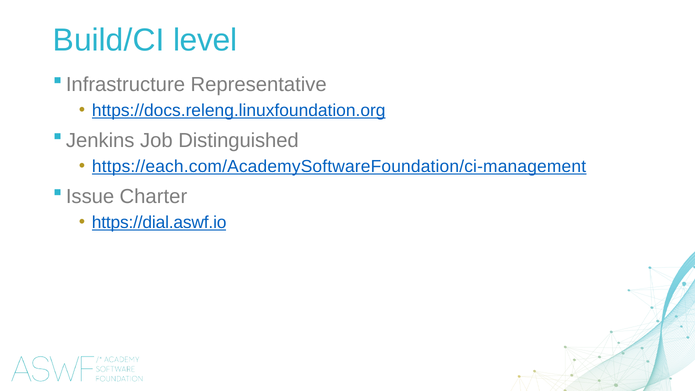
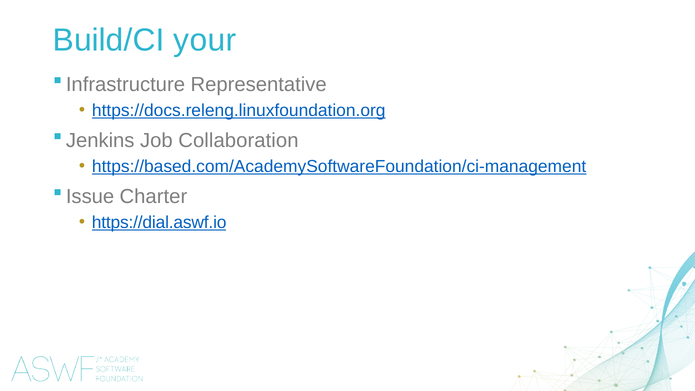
level: level -> your (205, 40)
Distinguished: Distinguished -> Collaboration (238, 140)
https://each.com/AcademySoftwareFoundation/ci-management: https://each.com/AcademySoftwareFoundation/ci-management -> https://based.com/AcademySoftwareFoundation/ci-management (339, 166)
